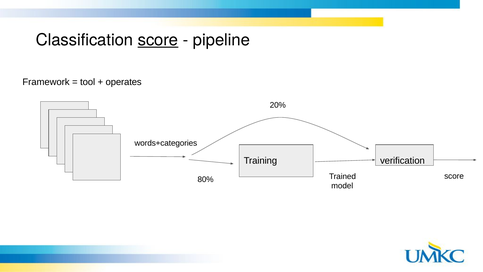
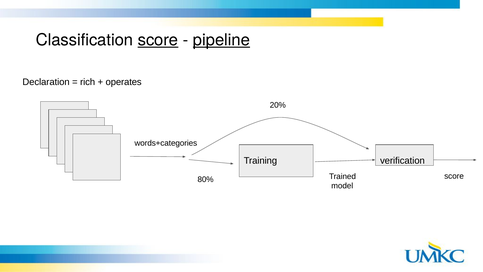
pipeline underline: none -> present (221, 40)
Framework: Framework -> Declaration (46, 82)
tool: tool -> rich (88, 82)
